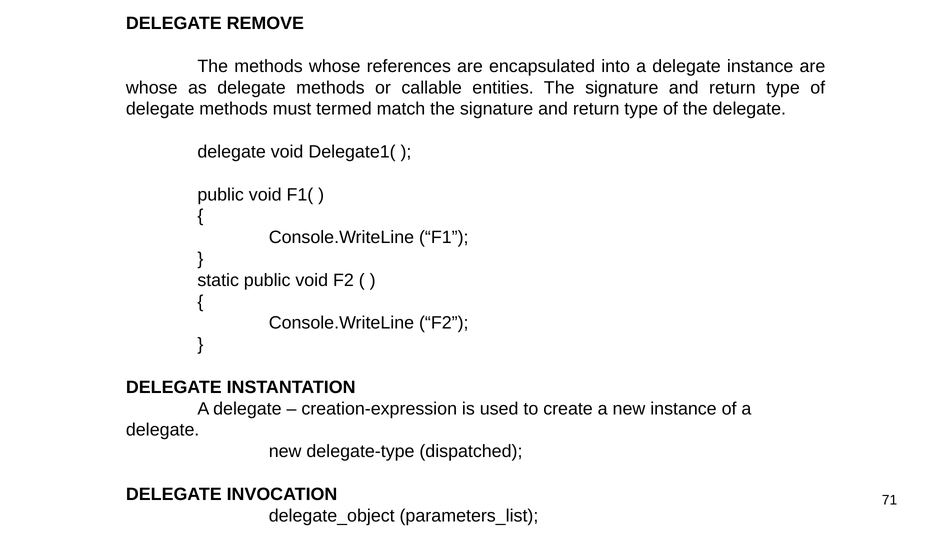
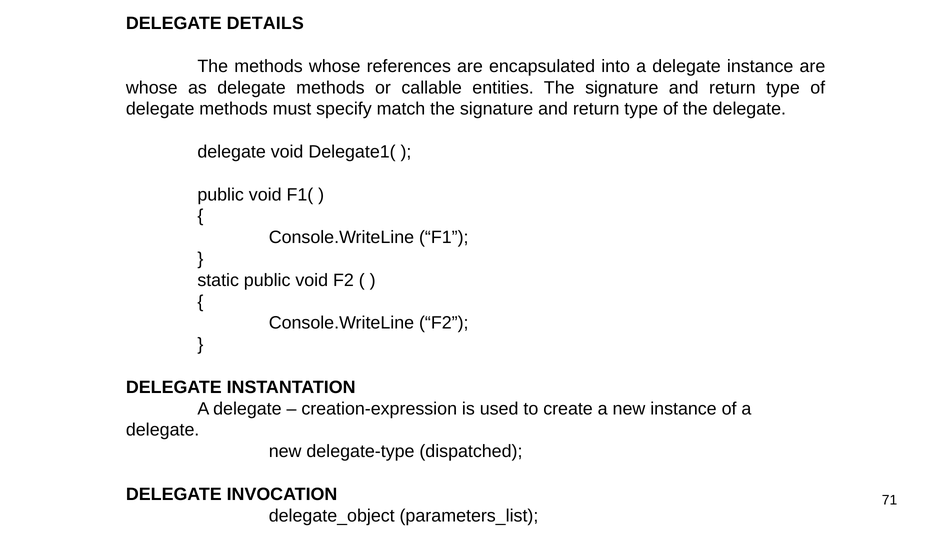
REMOVE: REMOVE -> DETAILS (265, 24)
termed: termed -> specify (344, 109)
